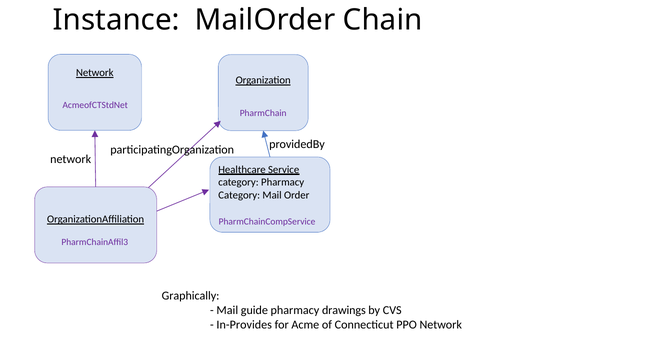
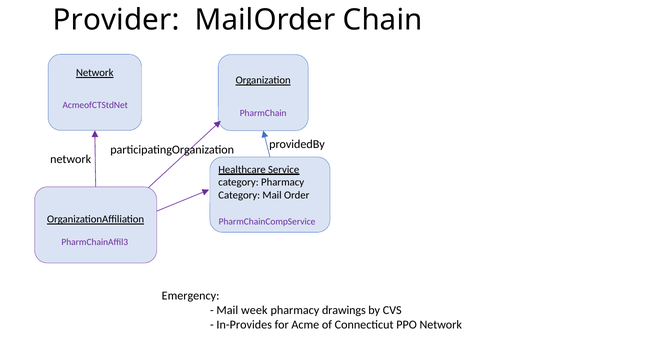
Instance: Instance -> Provider (116, 20)
Graphically: Graphically -> Emergency (191, 296)
guide: guide -> week (254, 310)
